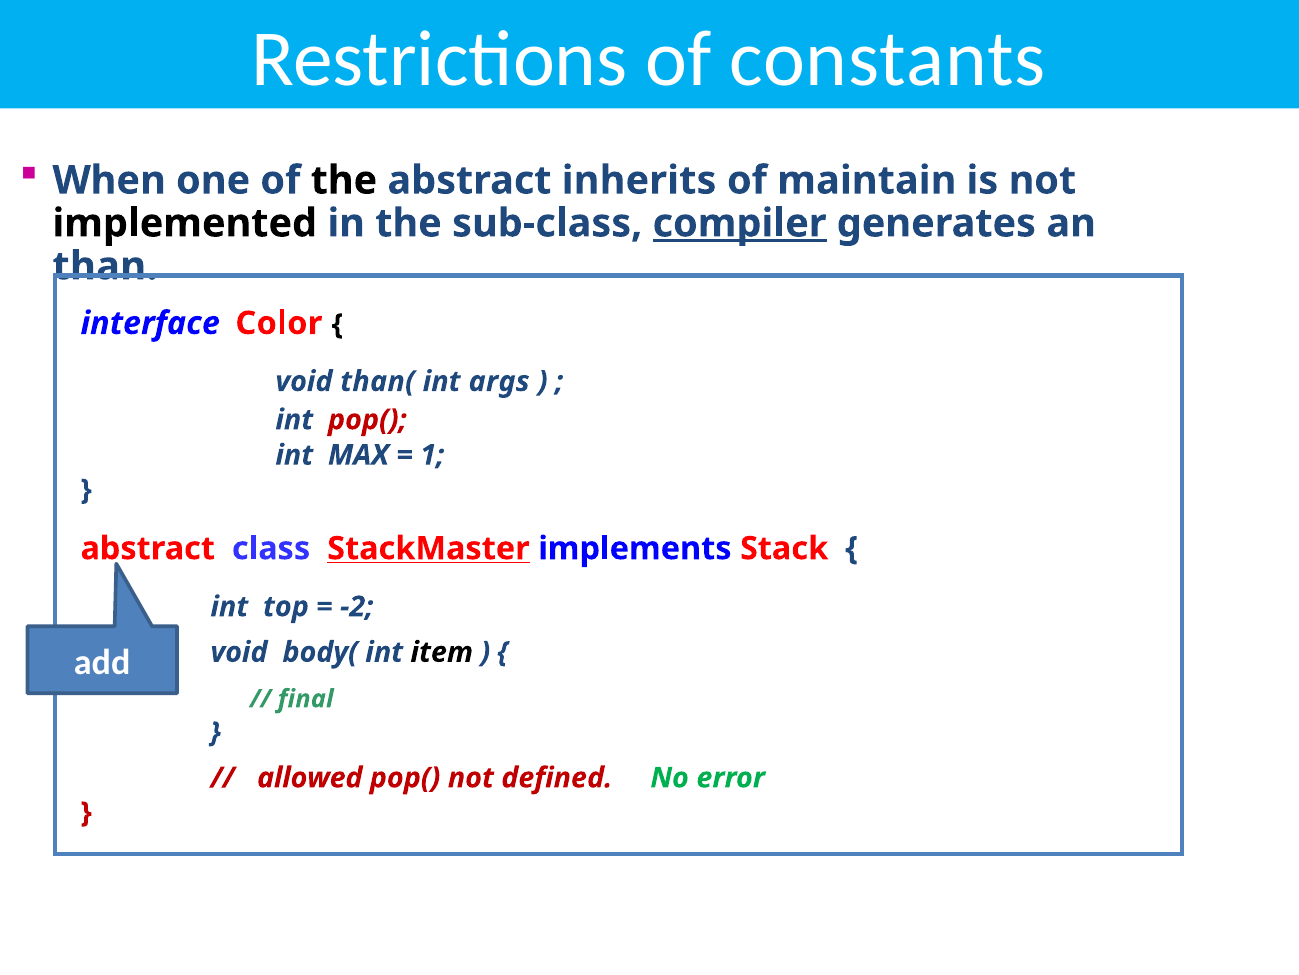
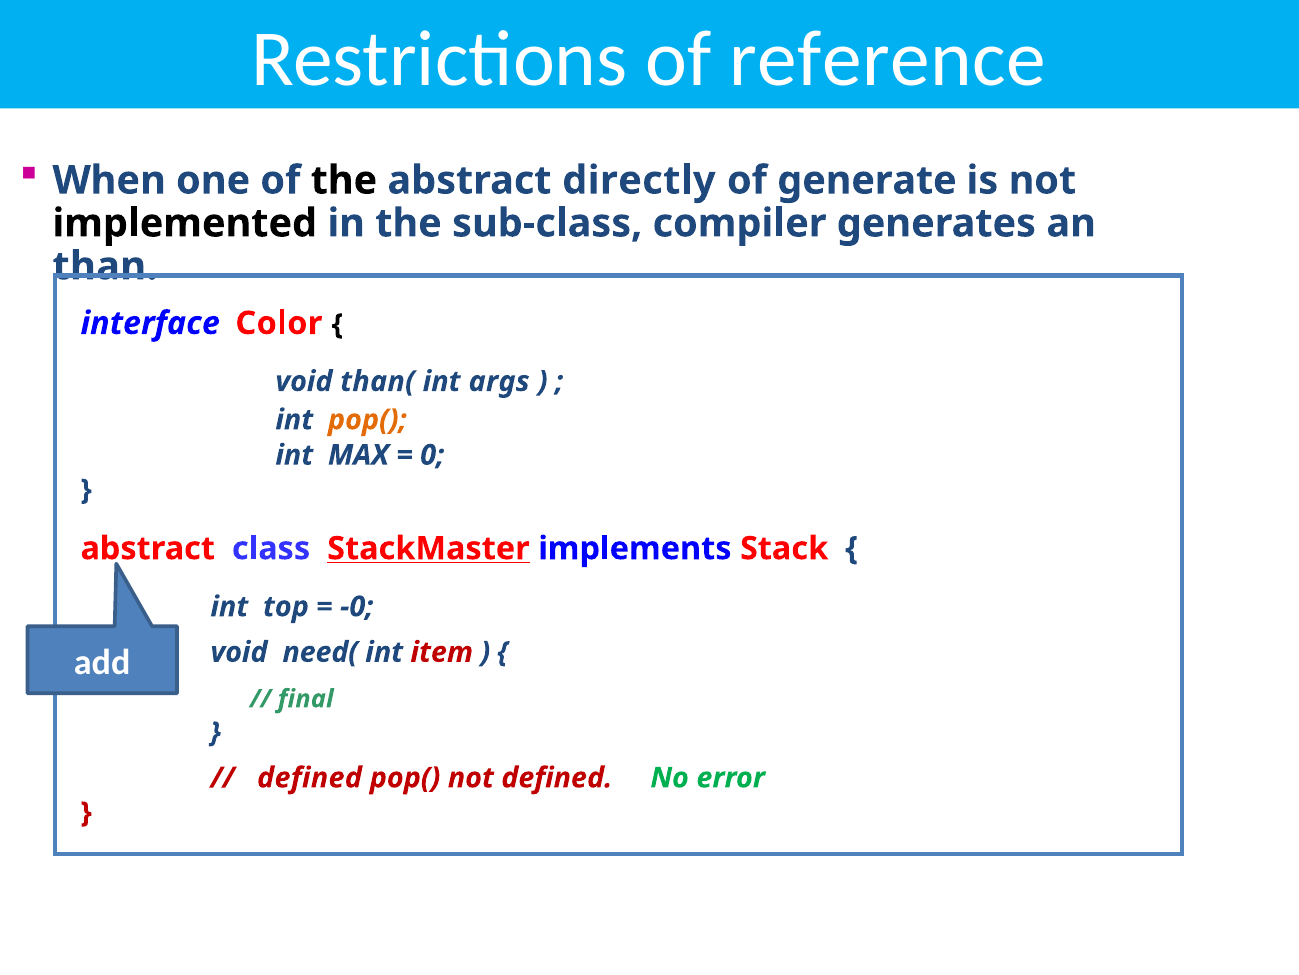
constants: constants -> reference (888, 60)
inherits: inherits -> directly (639, 180)
maintain: maintain -> generate (867, 180)
compiler underline: present -> none (740, 223)
pop( colour: red -> orange (367, 419)
1: 1 -> 0 (432, 455)
-2: -2 -> -0 (357, 606)
body(: body( -> need( (320, 652)
item colour: black -> red (442, 652)
allowed: allowed -> defined (310, 777)
